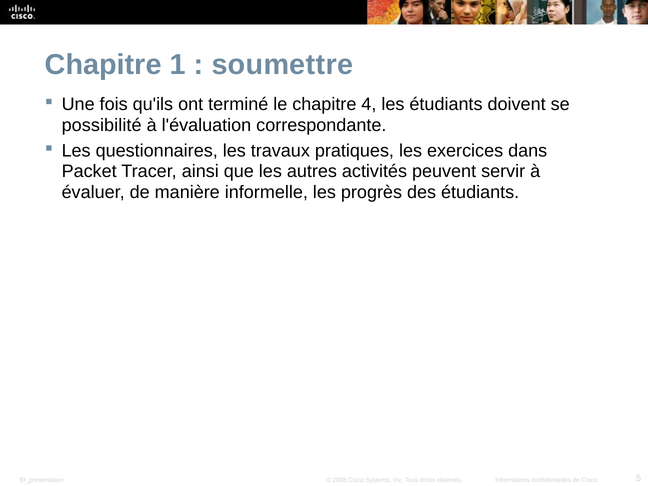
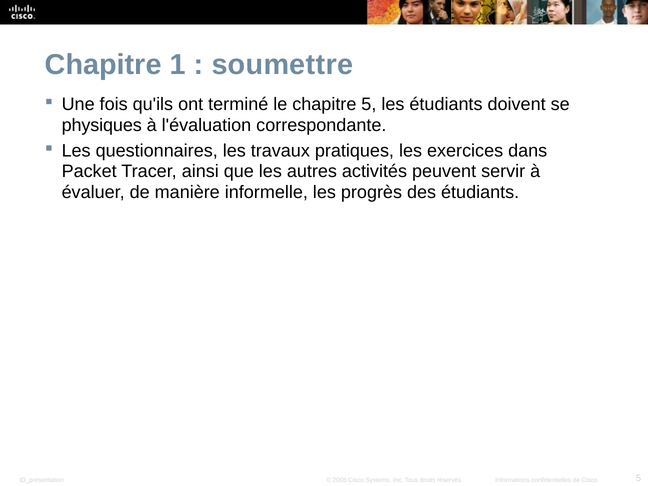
chapitre 4: 4 -> 5 (369, 105)
possibilité: possibilité -> physiques (102, 125)
